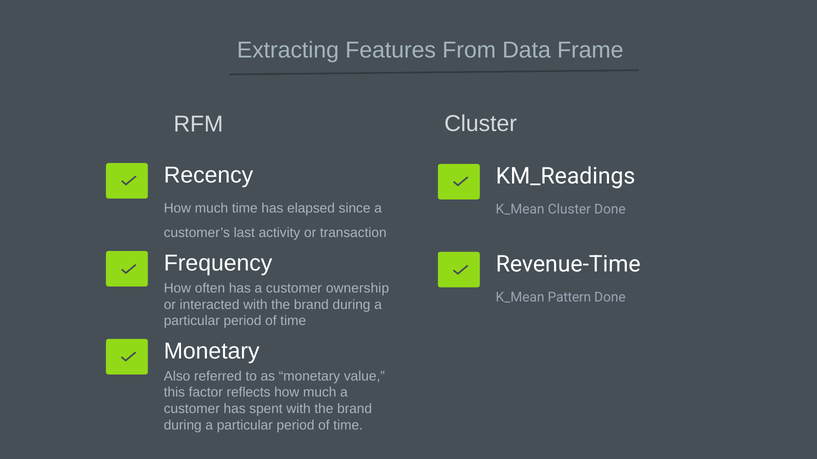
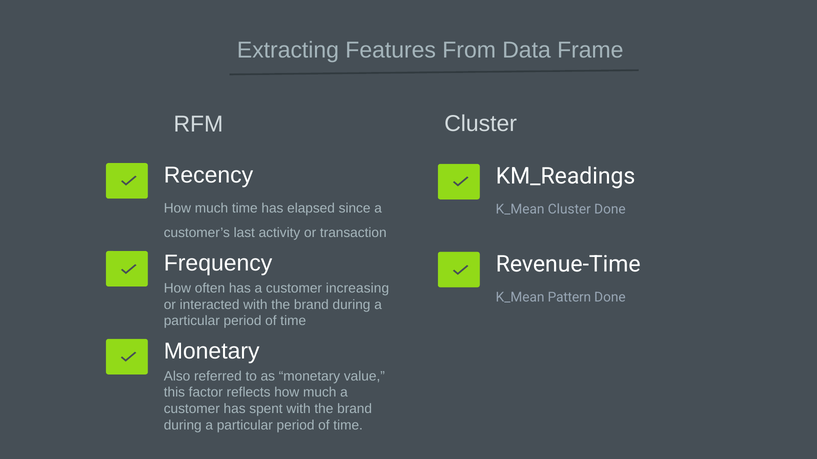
ownership: ownership -> increasing (358, 289)
